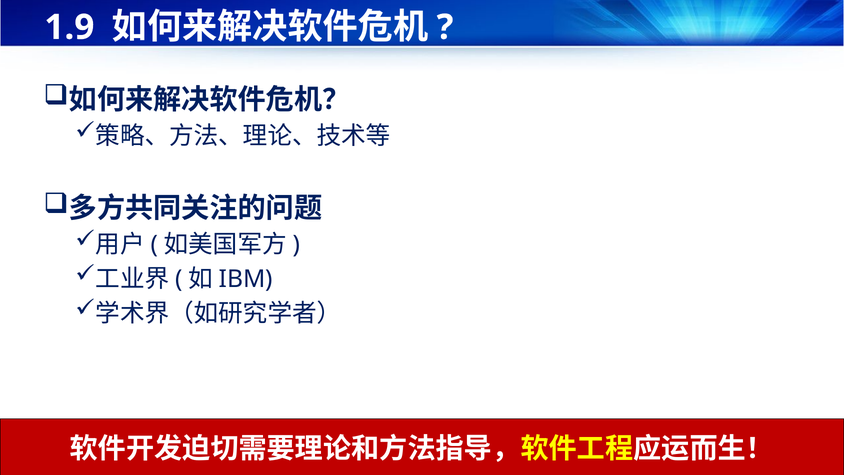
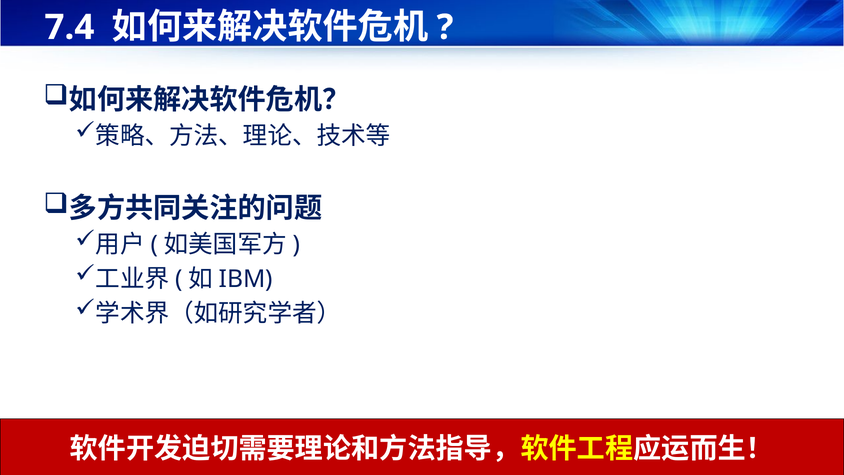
1.9: 1.9 -> 7.4 (69, 27)
